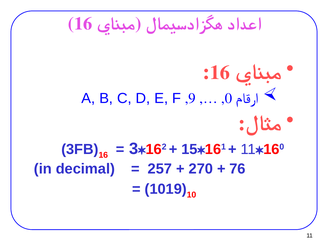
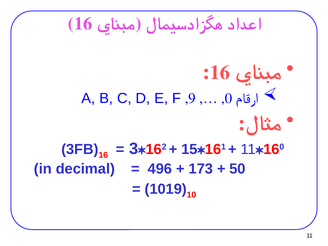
257: 257 -> 496 (160, 169)
270: 270 -> 173 (201, 169)
76: 76 -> 50 (237, 169)
